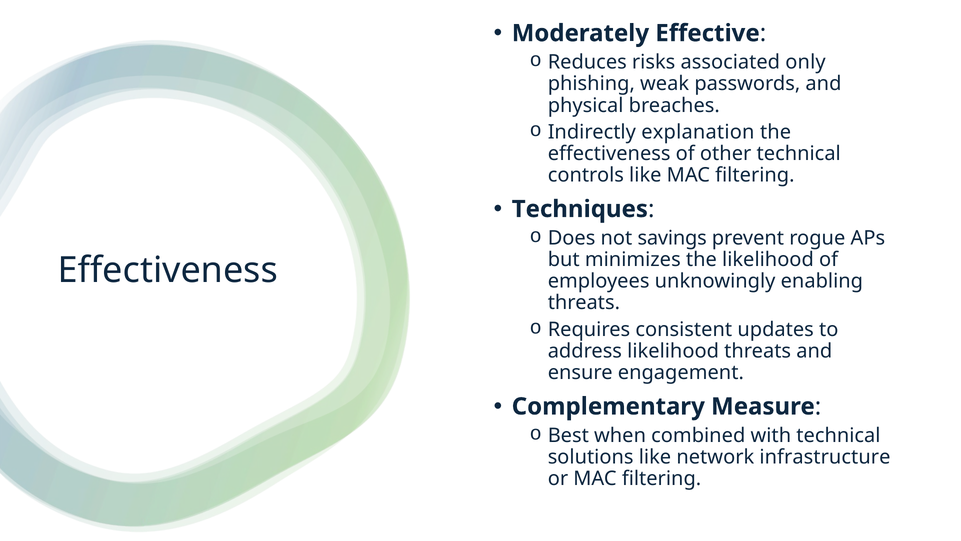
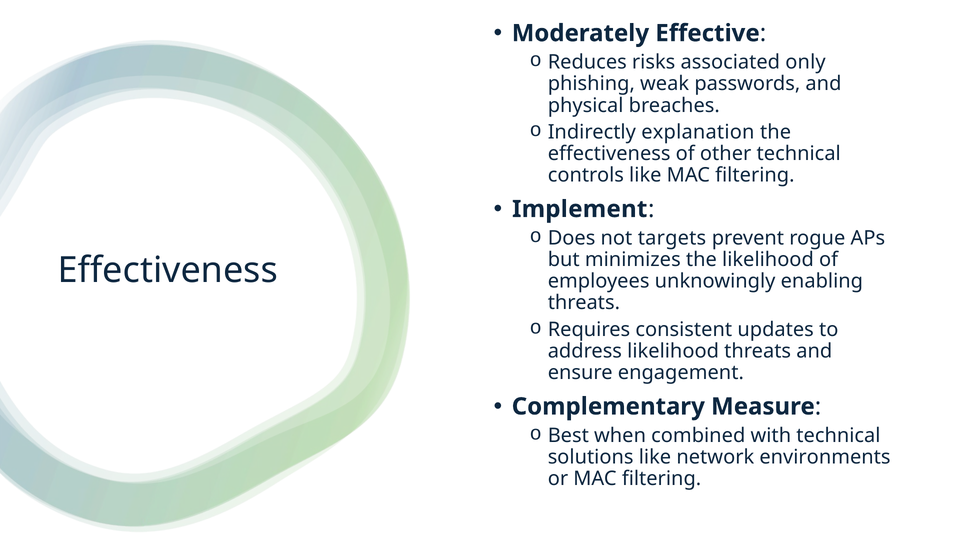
Techniques: Techniques -> Implement (580, 209)
savings: savings -> targets (672, 238)
infrastructure: infrastructure -> environments (825, 457)
